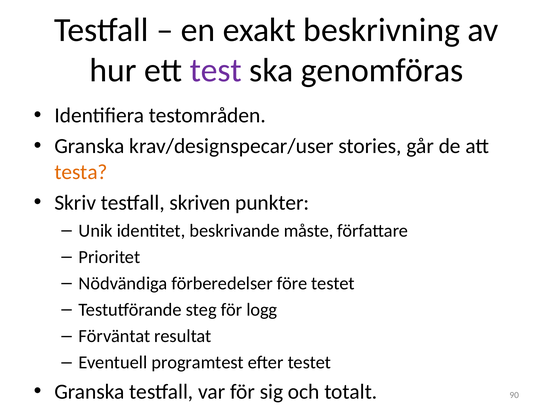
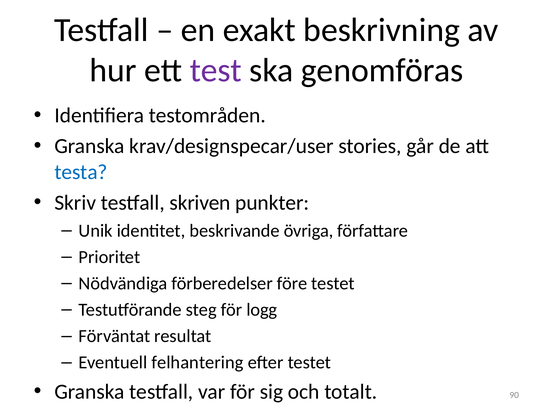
testa colour: orange -> blue (81, 172)
måste: måste -> övriga (309, 231)
programtest: programtest -> felhantering (198, 363)
